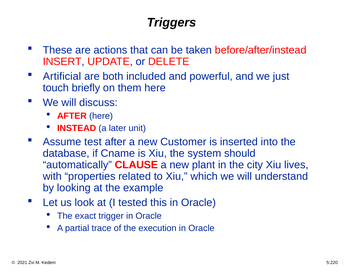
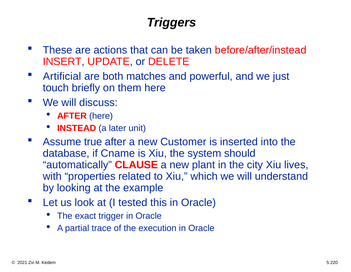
included: included -> matches (146, 76)
test: test -> true (93, 141)
